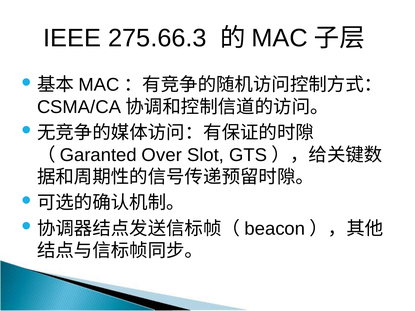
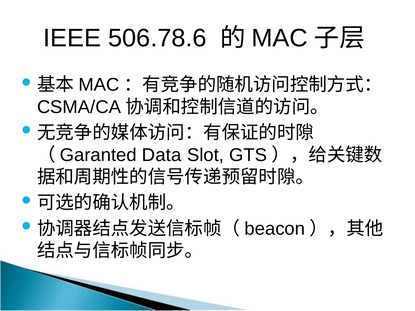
275.66.3: 275.66.3 -> 506.78.6 (157, 38)
Over: Over -> Data (162, 155)
